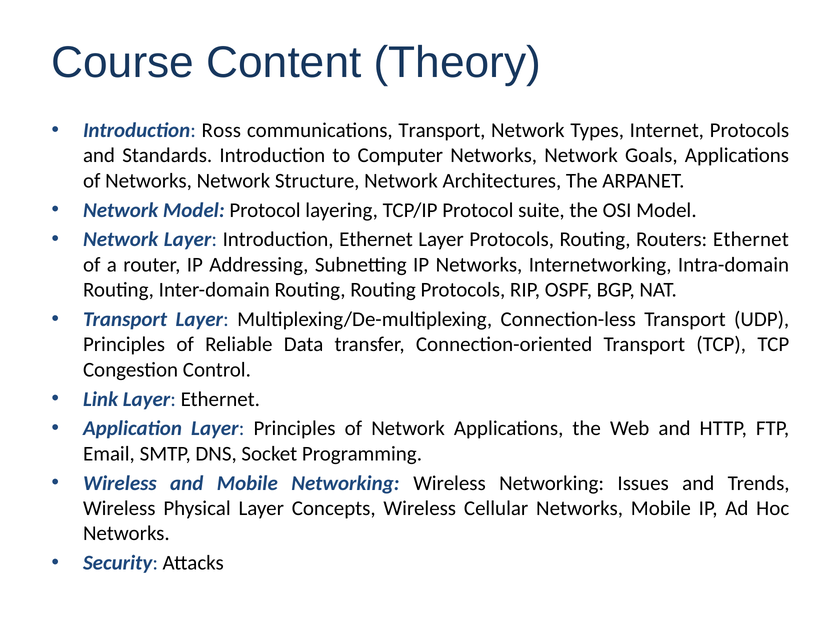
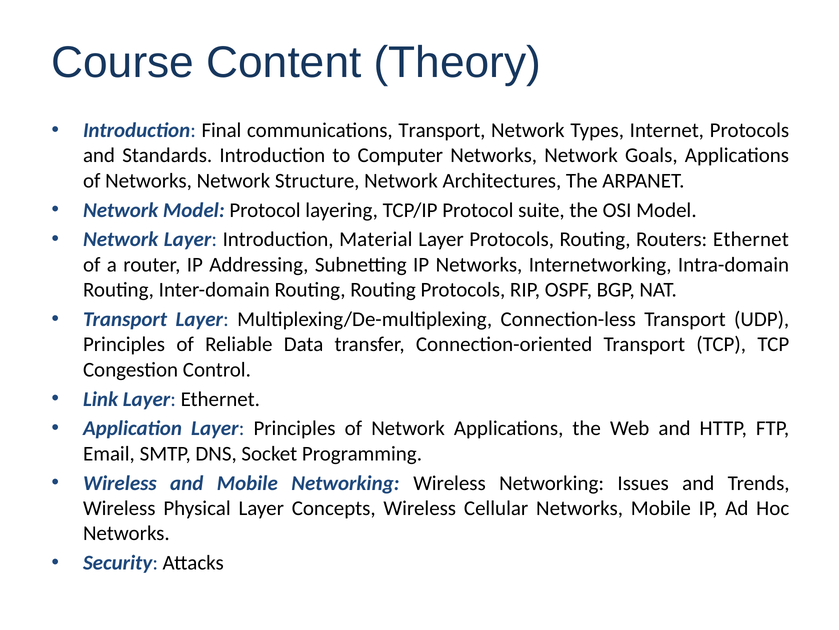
Ross: Ross -> Final (221, 130)
Introduction Ethernet: Ethernet -> Material (376, 239)
